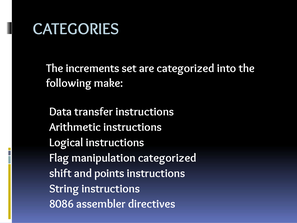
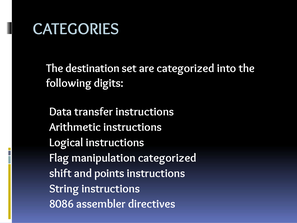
increments: increments -> destination (93, 68)
make: make -> digits (109, 83)
